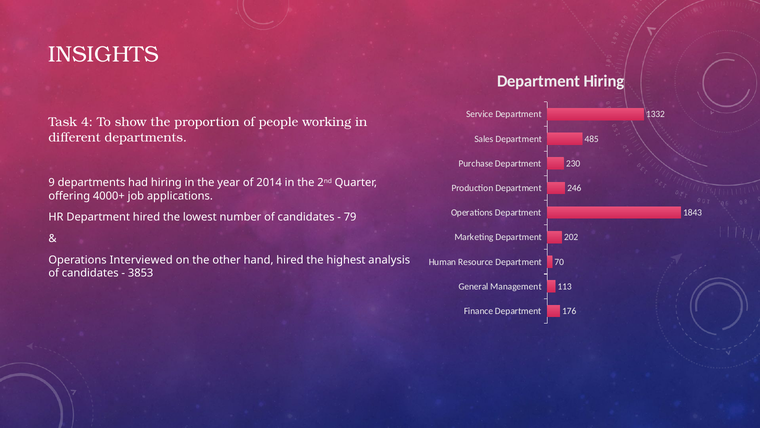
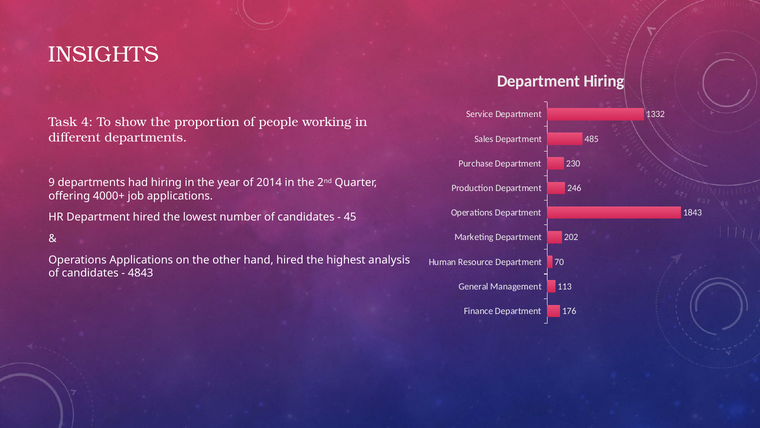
79: 79 -> 45 (350, 217)
Operations Interviewed: Interviewed -> Applications (141, 260)
3853: 3853 -> 4843 (141, 273)
